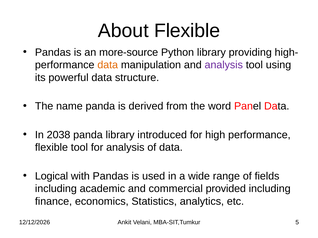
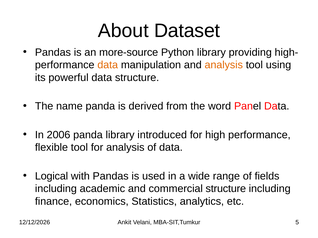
About Flexible: Flexible -> Dataset (187, 31)
analysis colour: purple -> orange (224, 65)
2038: 2038 -> 2006 (59, 135)
commercial provided: provided -> structure (226, 189)
